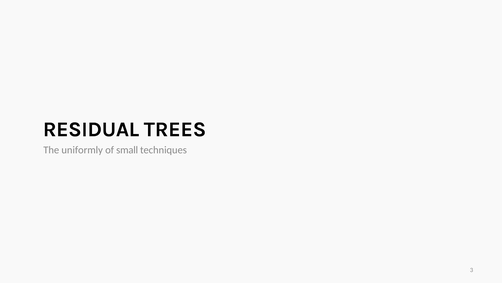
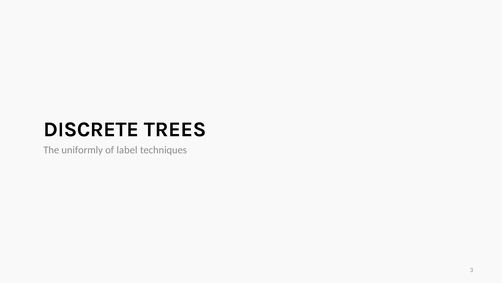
RESIDUAL: RESIDUAL -> DISCRETE (91, 129)
small: small -> label (127, 150)
